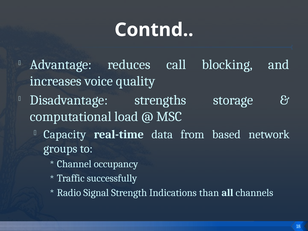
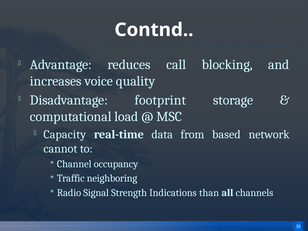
strengths: strengths -> footprint (160, 100)
groups: groups -> cannot (60, 149)
successfully: successfully -> neighboring (112, 178)
